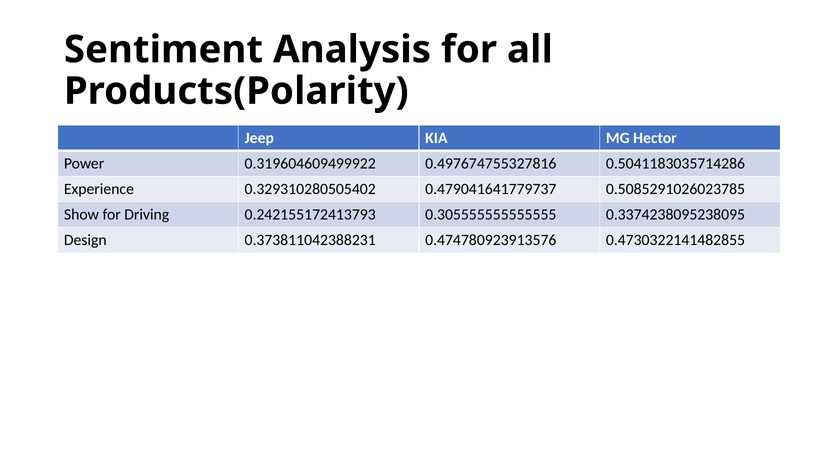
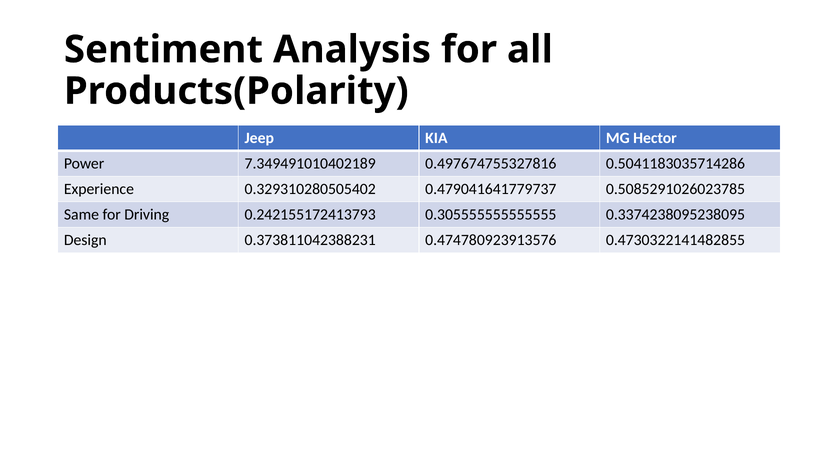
0.319604609499922: 0.319604609499922 -> 7.349491010402189 (310, 164)
Show: Show -> Same (81, 215)
